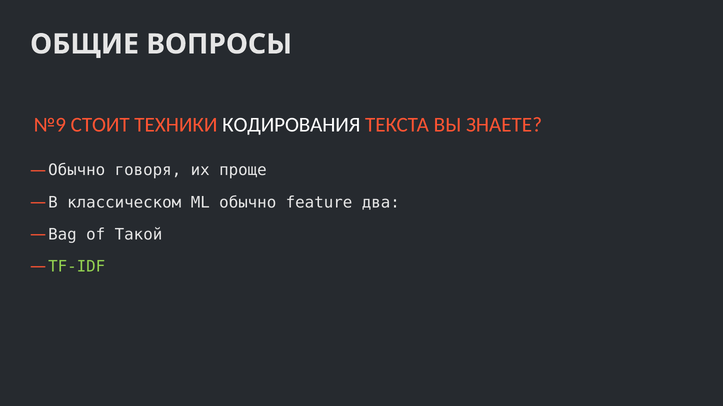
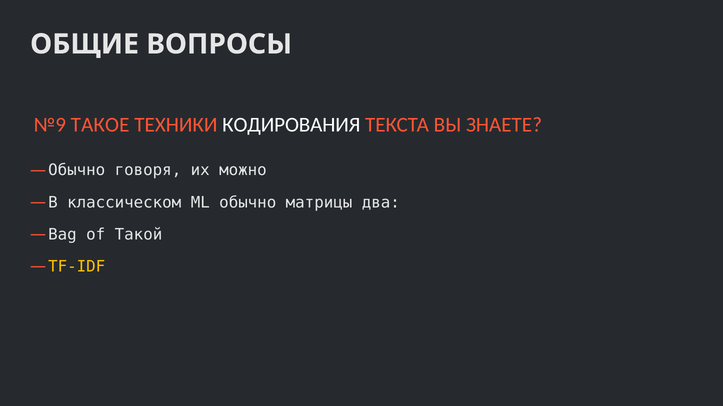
СТОИТ: СТОИТ -> ТАКОЕ (100, 125)
проще: проще -> можно (243, 171)
feature: feature -> матрицы (319, 203)
TF-IDF colour: light green -> yellow (77, 267)
